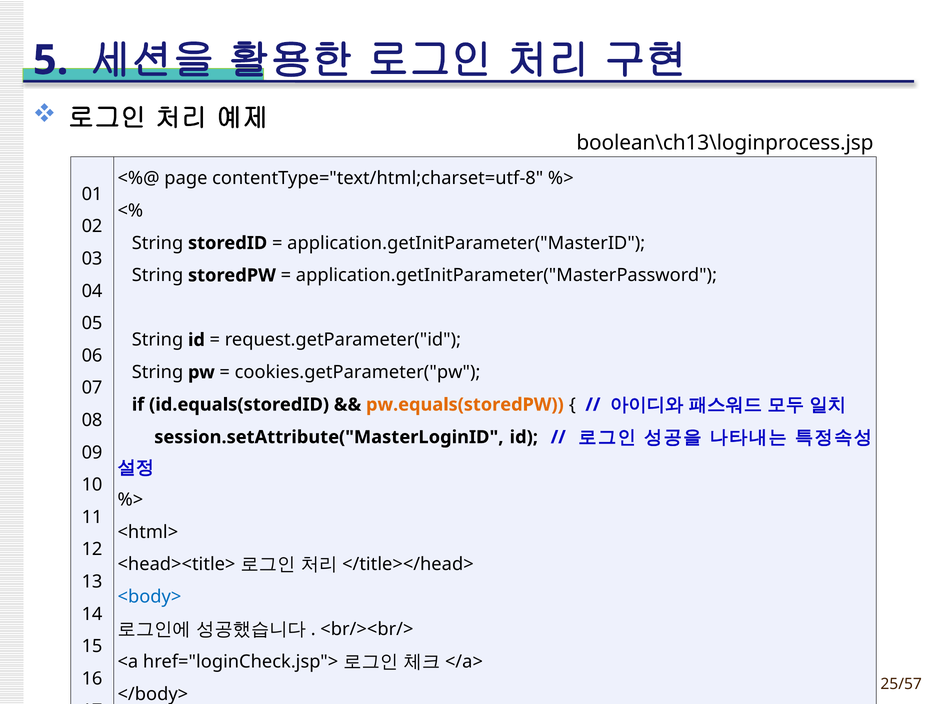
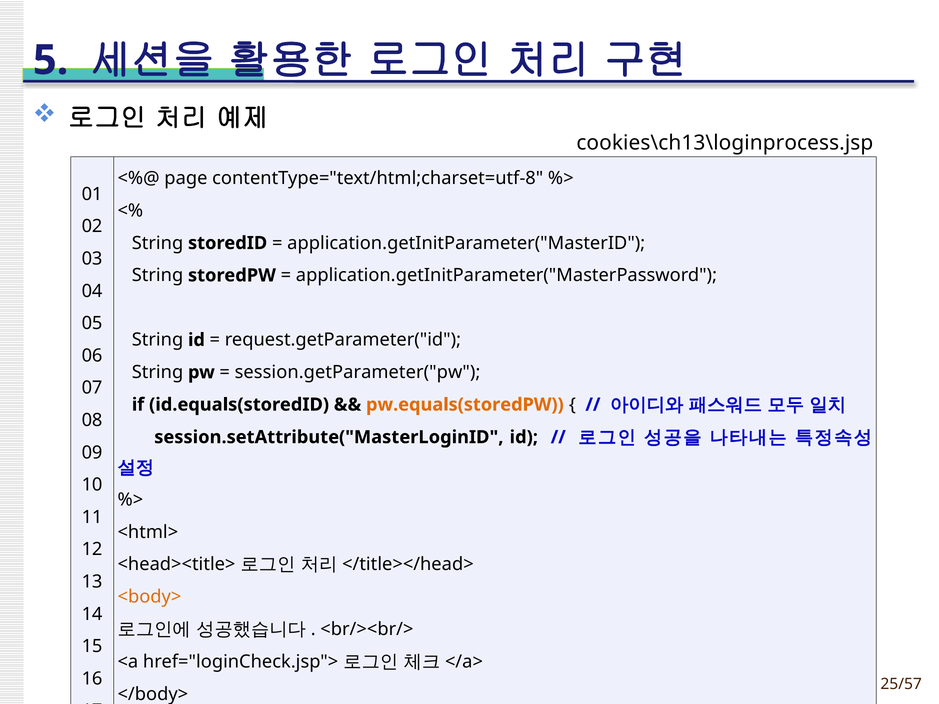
boolean\ch13\loginprocess.jsp: boolean\ch13\loginprocess.jsp -> cookies\ch13\loginprocess.jsp (725, 143)
cookies.getParameter("pw: cookies.getParameter("pw -> session.getParameter("pw (358, 372)
<body> colour: blue -> orange (149, 597)
